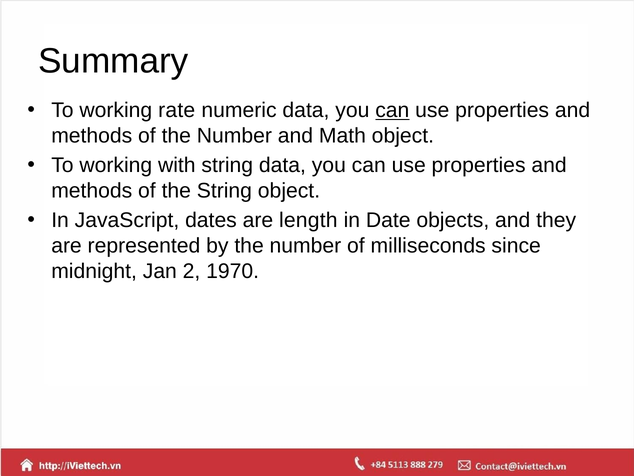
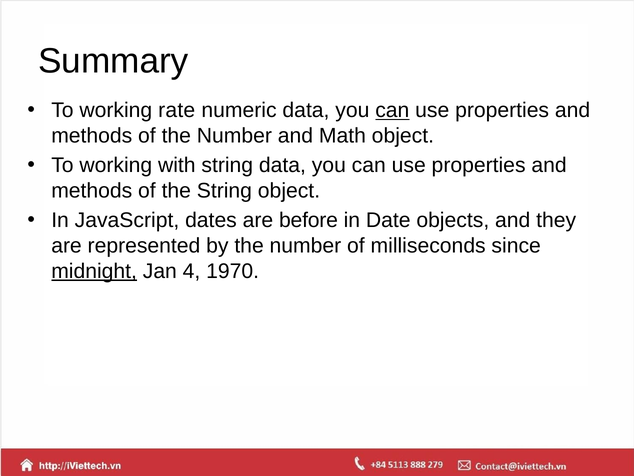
length: length -> before (308, 220)
midnight underline: none -> present (94, 271)
2: 2 -> 4 (192, 271)
